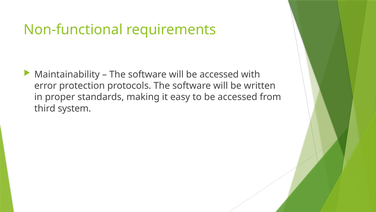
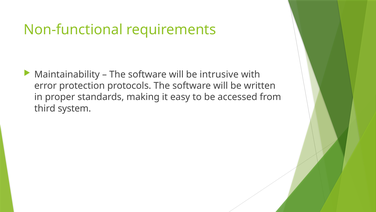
will be accessed: accessed -> intrusive (219, 74)
